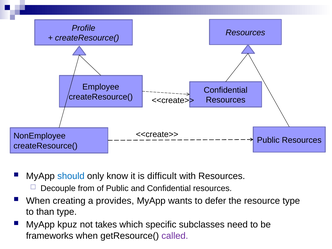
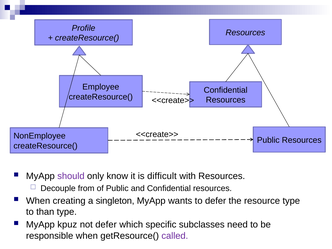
should colour: blue -> purple (71, 176)
provides: provides -> singleton (115, 201)
not takes: takes -> defer (106, 225)
frameworks: frameworks -> responsible (50, 236)
